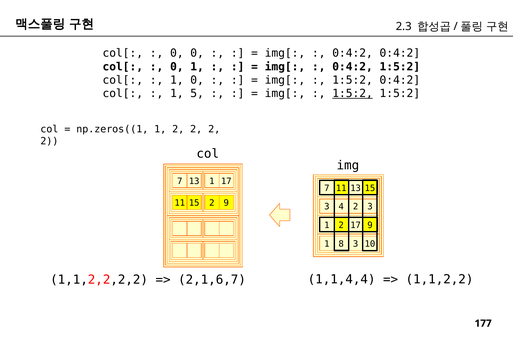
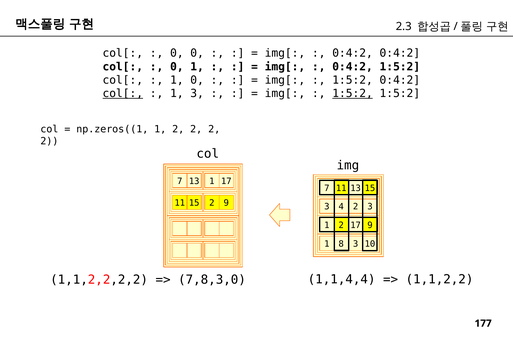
col[ underline: none -> present (123, 94)
1 5: 5 -> 3 (197, 94)
2,1,6,7: 2,1,6,7 -> 7,8,3,0 (212, 280)
